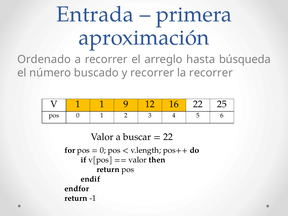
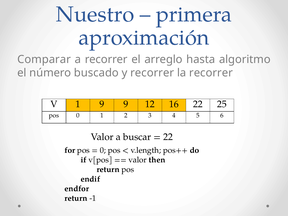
Entrada: Entrada -> Nuestro (95, 14)
Ordenado: Ordenado -> Comparar (44, 59)
búsqueda: búsqueda -> algoritmo (245, 59)
1 1: 1 -> 9 (102, 104)
